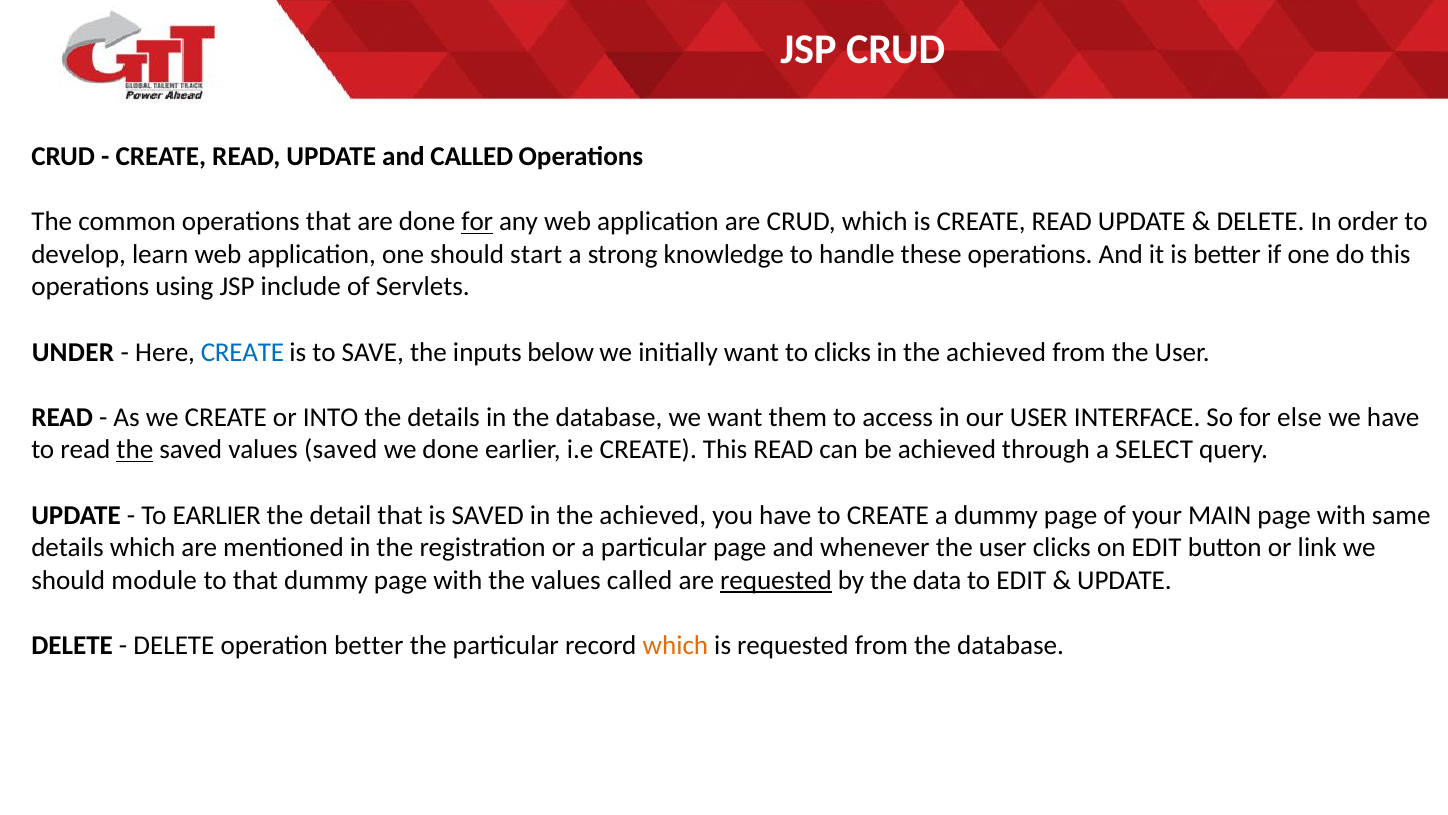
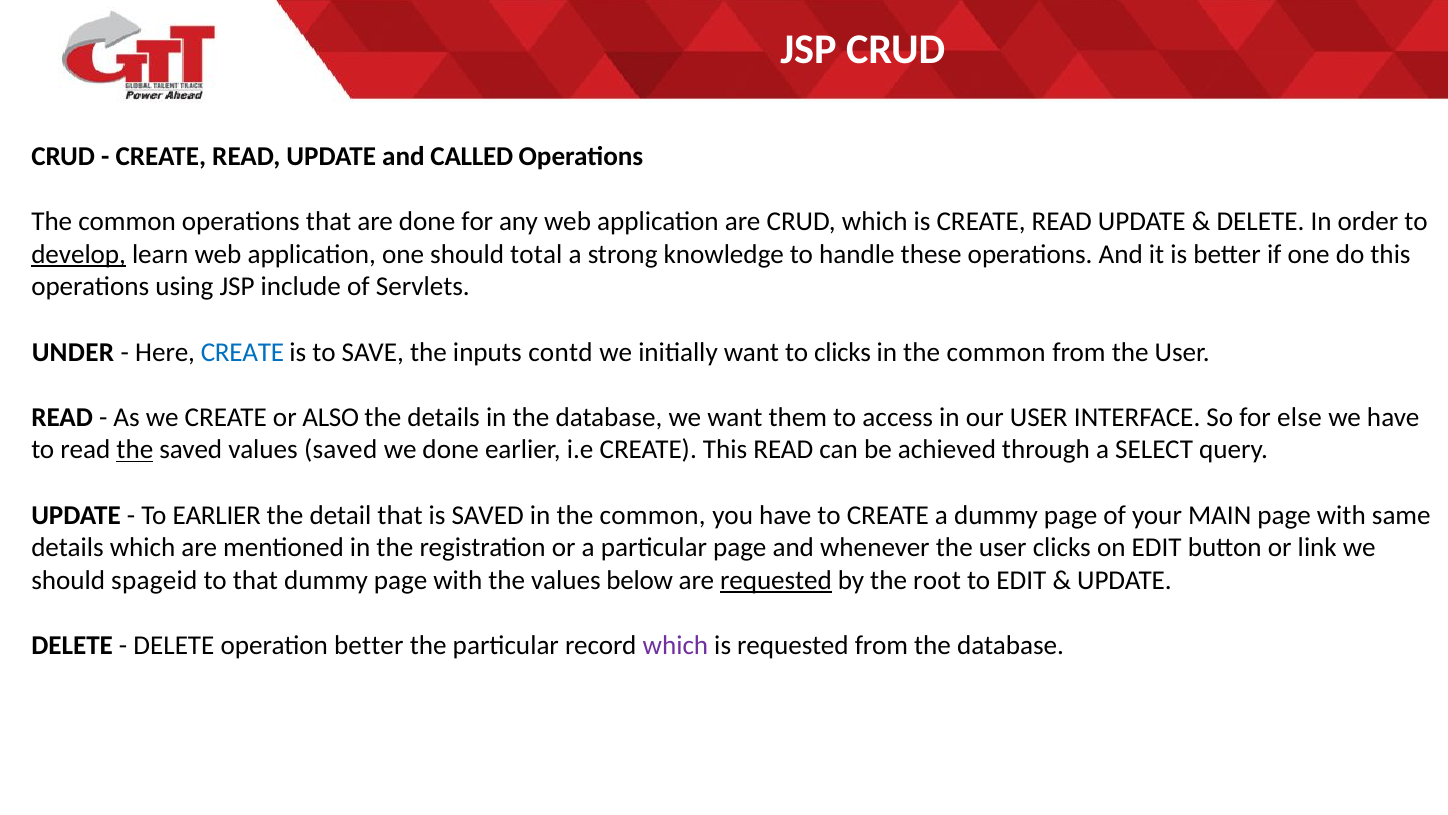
for underline: present -> none (477, 222)
develop underline: none -> present (79, 254)
start: start -> total (536, 254)
below: below -> contd (560, 352)
achieved: achieved -> common (996, 352)
INTO: INTO -> ALSO (331, 417)
SAVED in the achieved: achieved -> common (653, 515)
module: module -> spageid (154, 580)
values called: called -> below (640, 580)
data: data -> root (937, 580)
which colour: orange -> purple (675, 645)
